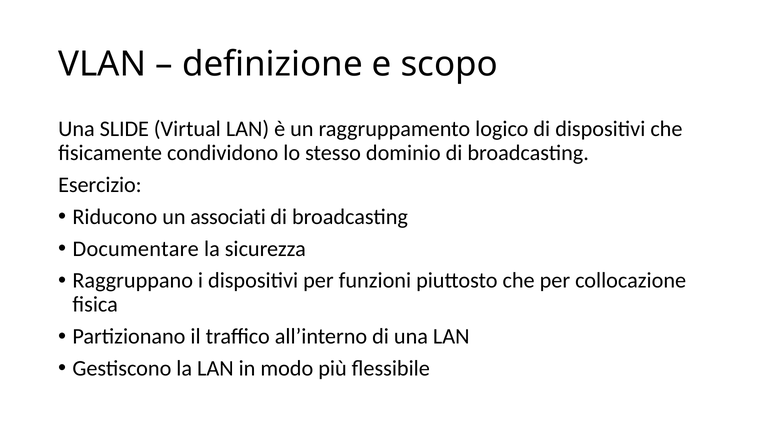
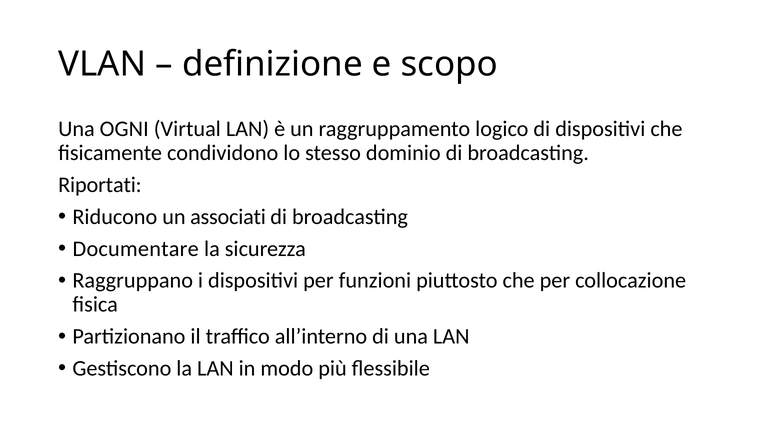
SLIDE: SLIDE -> OGNI (124, 129)
Esercizio: Esercizio -> Riportati (100, 185)
